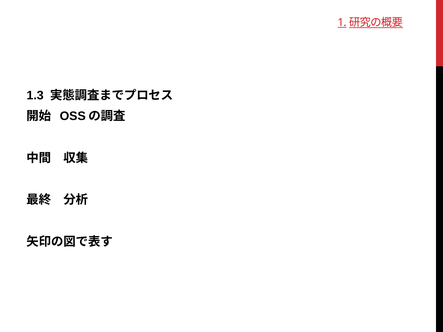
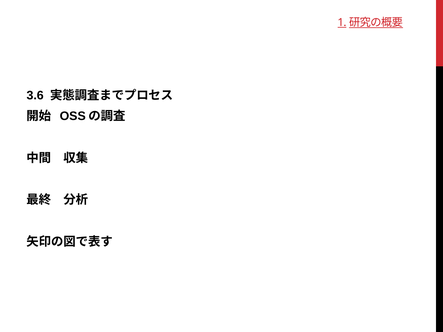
1.3: 1.3 -> 3.6 (35, 95)
